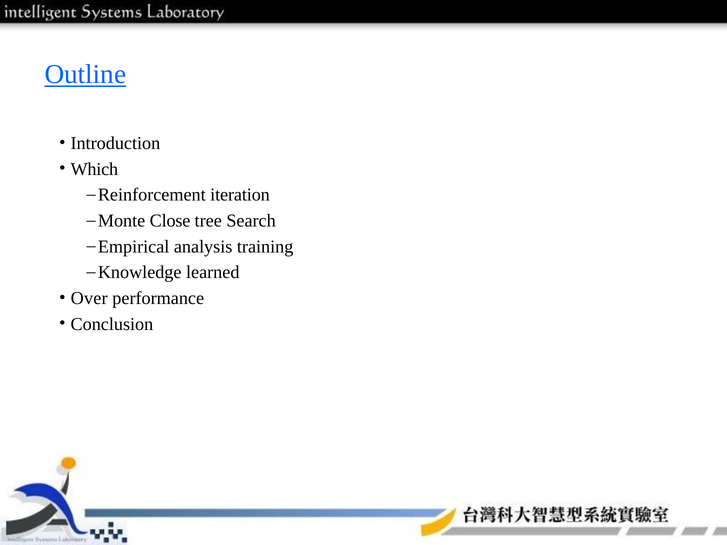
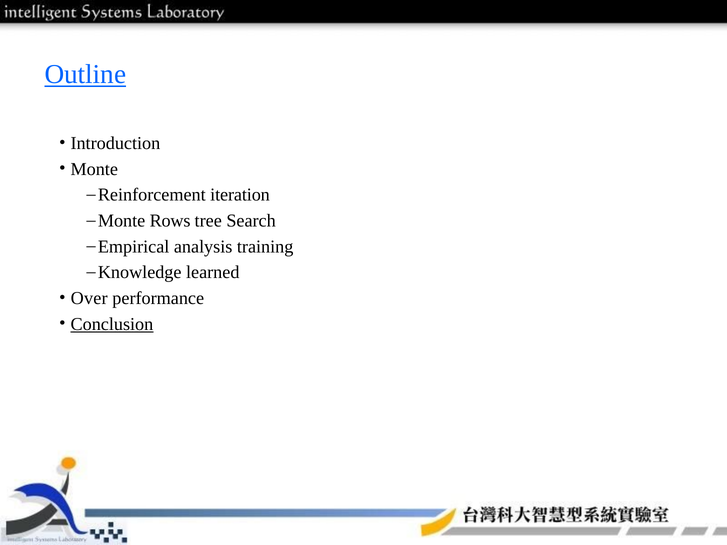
Which: Which -> Monte (94, 169)
Close: Close -> Rows (170, 221)
Conclusion underline: none -> present (112, 324)
